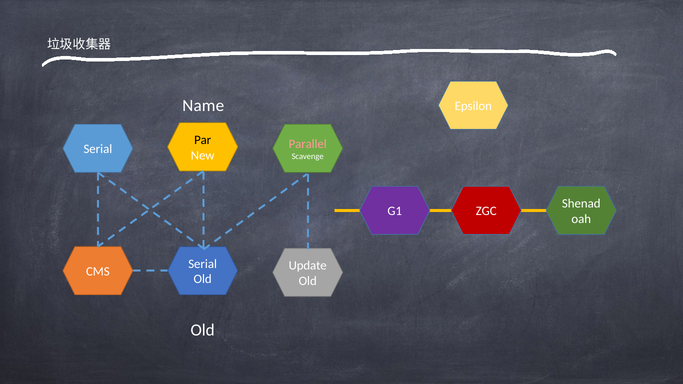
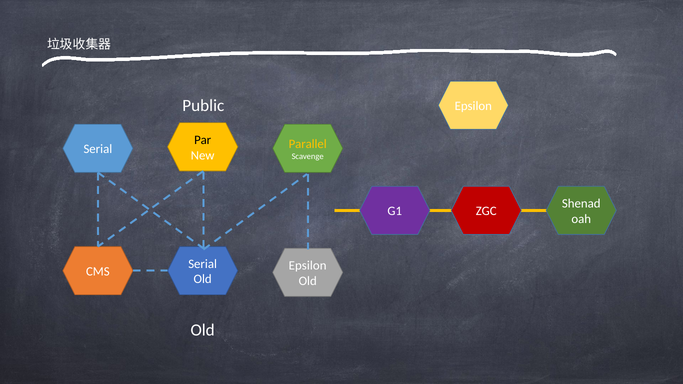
Name: Name -> Public (203, 106)
Parallel colour: pink -> yellow (308, 144)
Update: Update -> Epsilon (308, 266)
